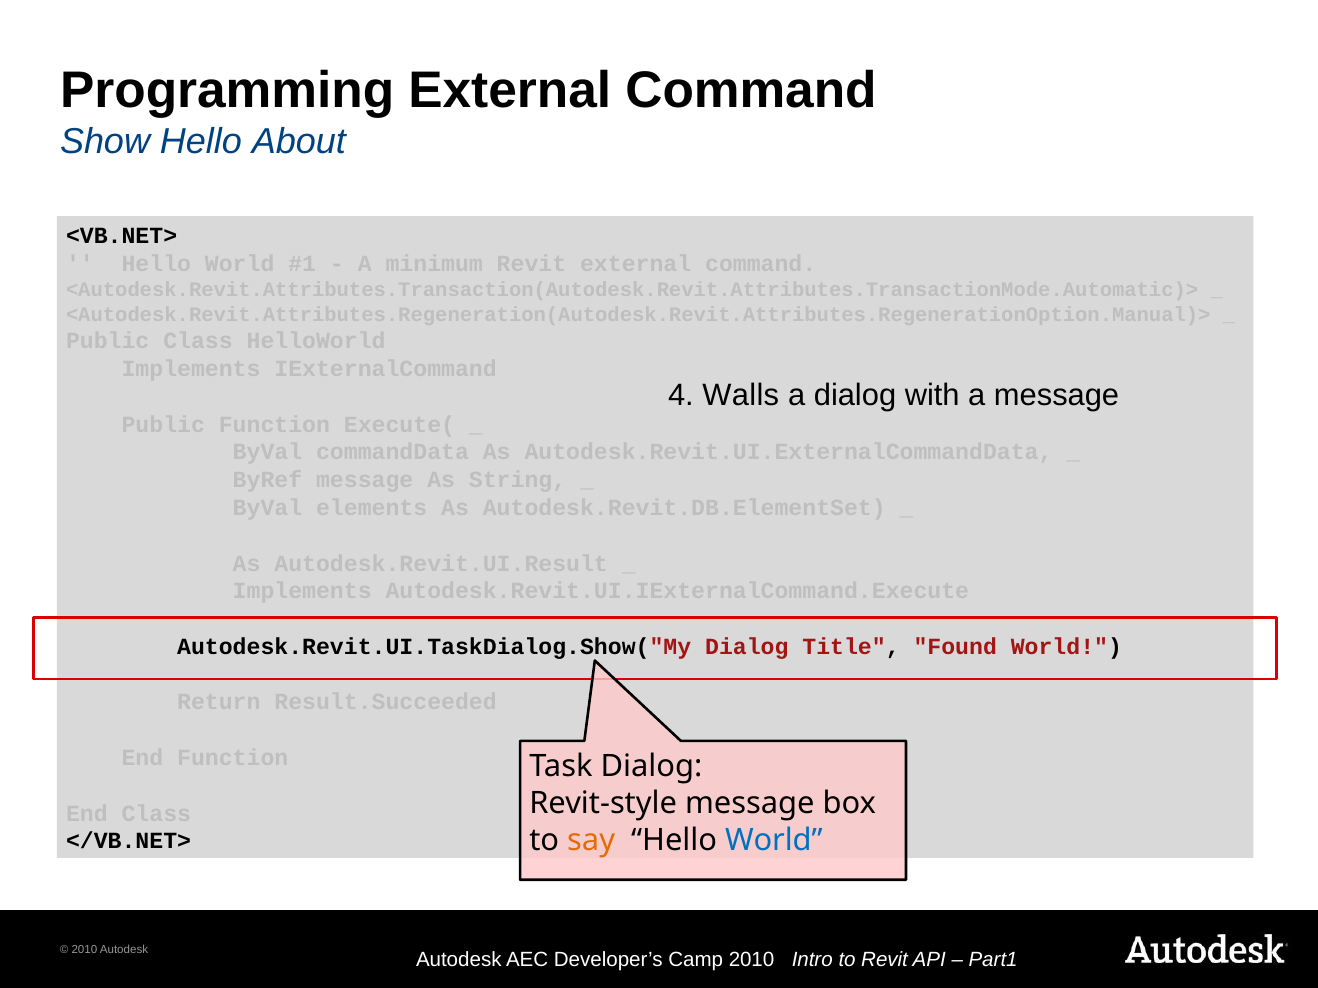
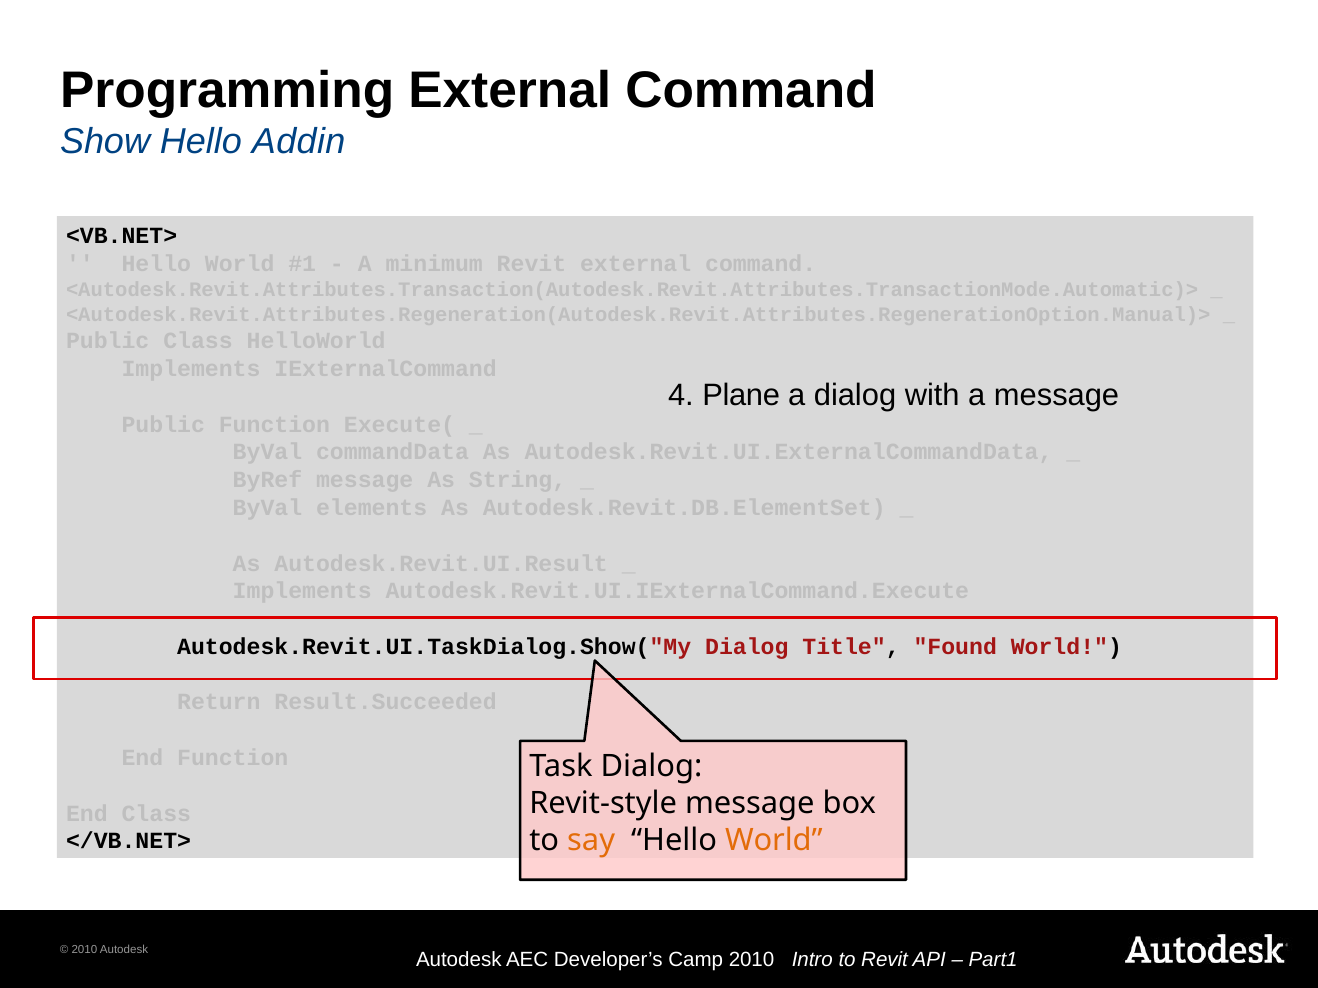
About: About -> Addin (299, 142)
Walls: Walls -> Plane (741, 396)
World colour: blue -> orange (774, 841)
